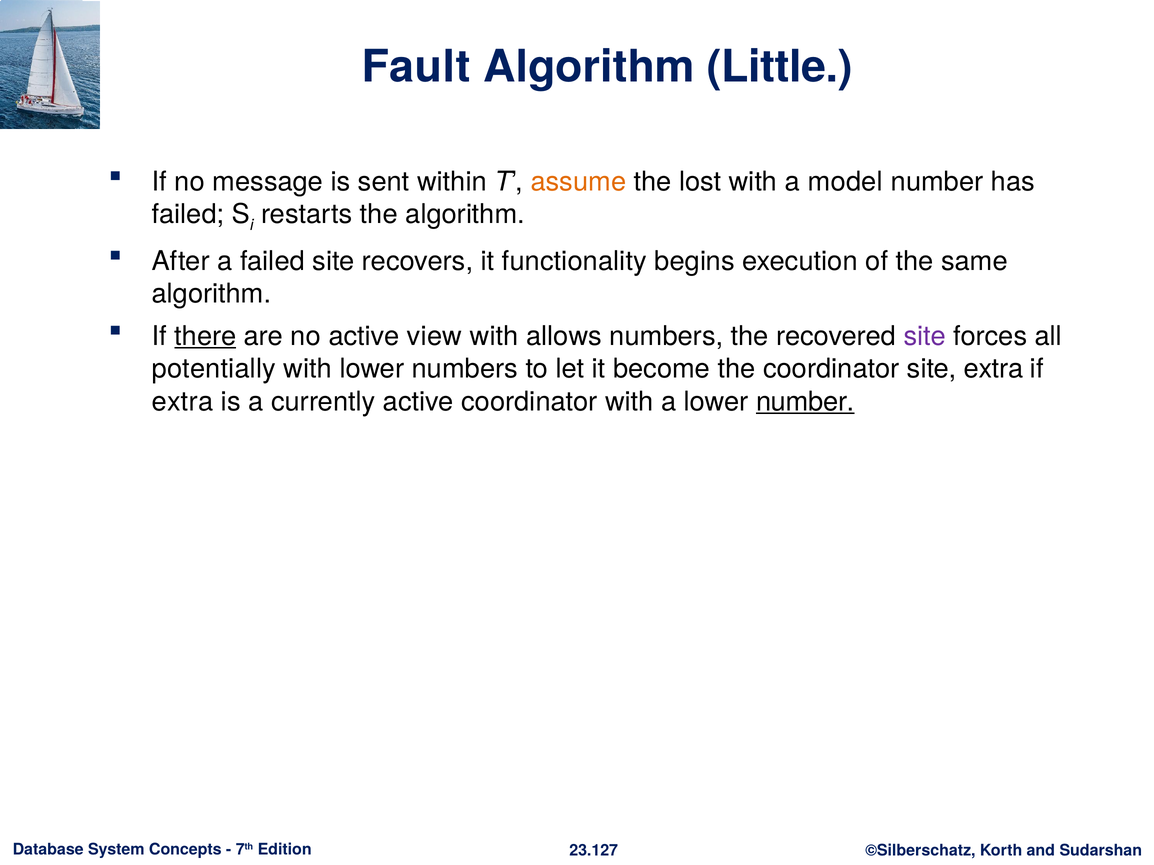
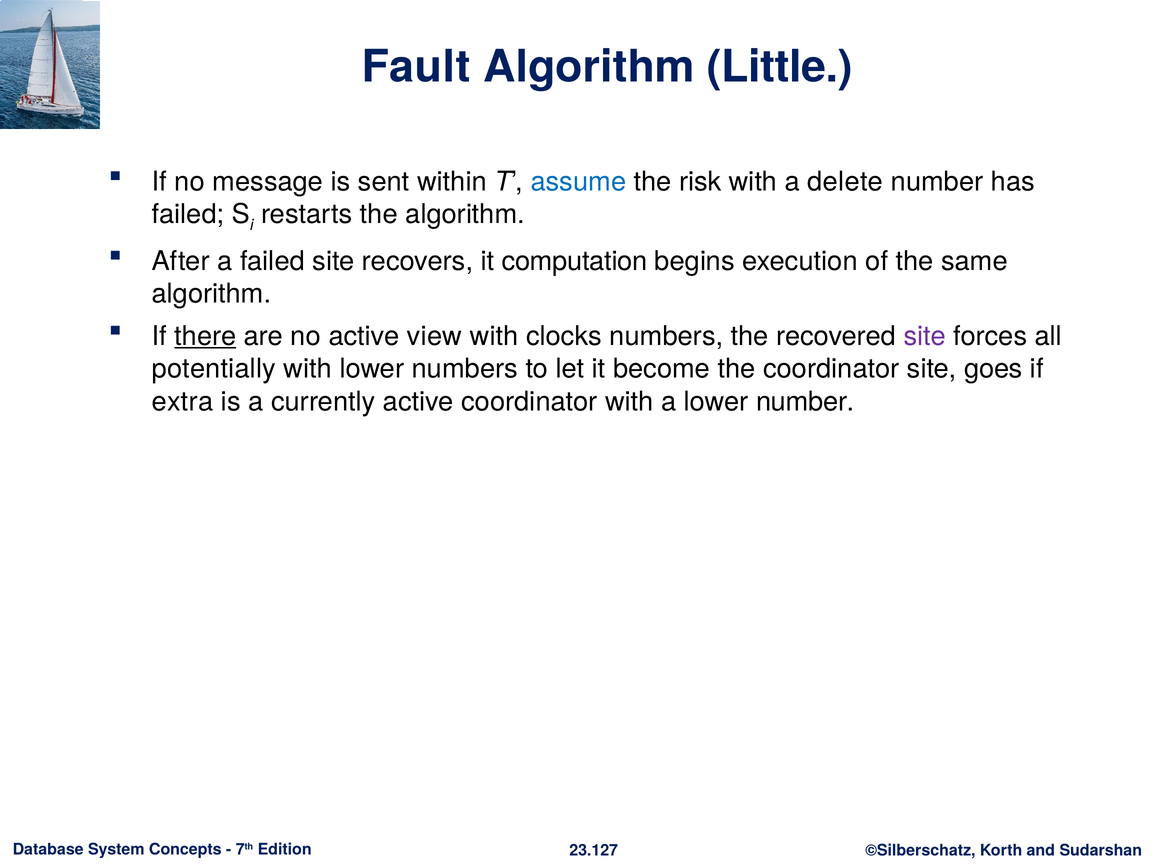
assume colour: orange -> blue (578, 182)
lost: lost -> risk (700, 182)
model: model -> delete (845, 182)
functionality: functionality -> computation (575, 261)
allows: allows -> clocks (564, 336)
site extra: extra -> goes (993, 369)
number underline: present -> none (805, 402)
